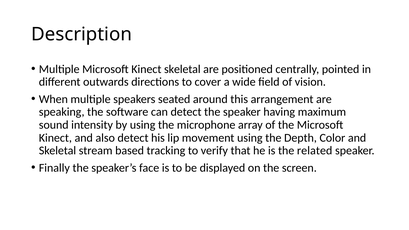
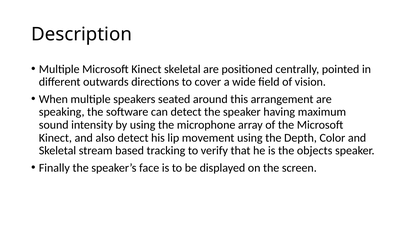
related: related -> objects (315, 151)
